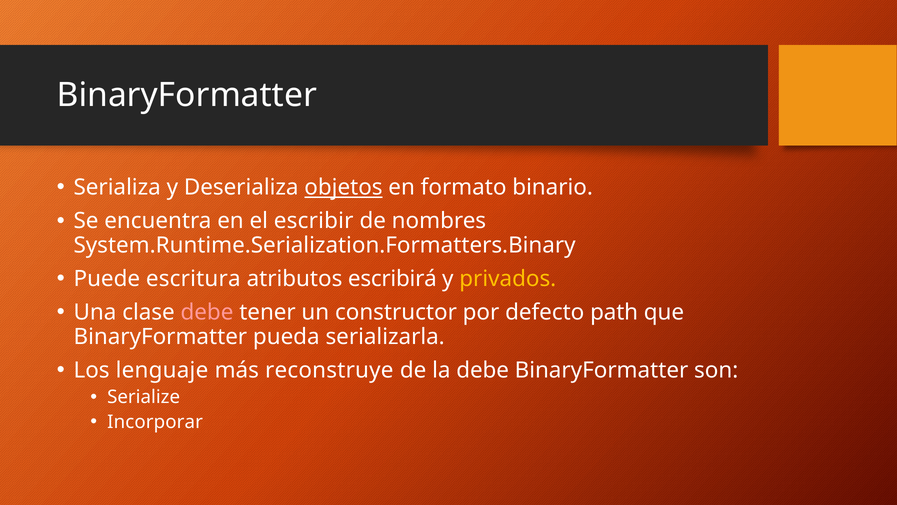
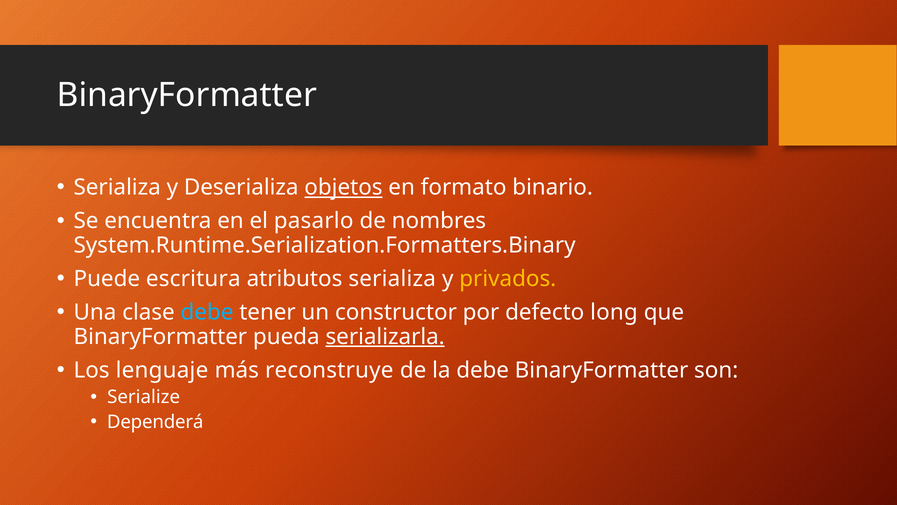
escribir: escribir -> pasarlo (314, 221)
atributos escribirá: escribirá -> serializa (392, 279)
debe colour: pink -> light blue (207, 312)
path: path -> long (614, 312)
serializarla underline: none -> present (385, 336)
Incorporar: Incorporar -> Dependerá (155, 422)
